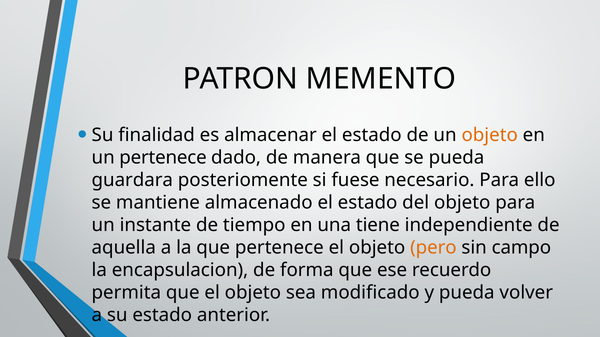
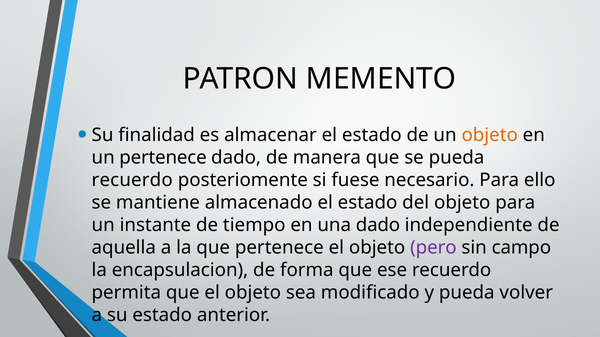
guardara: guardara -> recuerdo (132, 181)
una tiene: tiene -> dado (378, 226)
pero colour: orange -> purple (433, 248)
